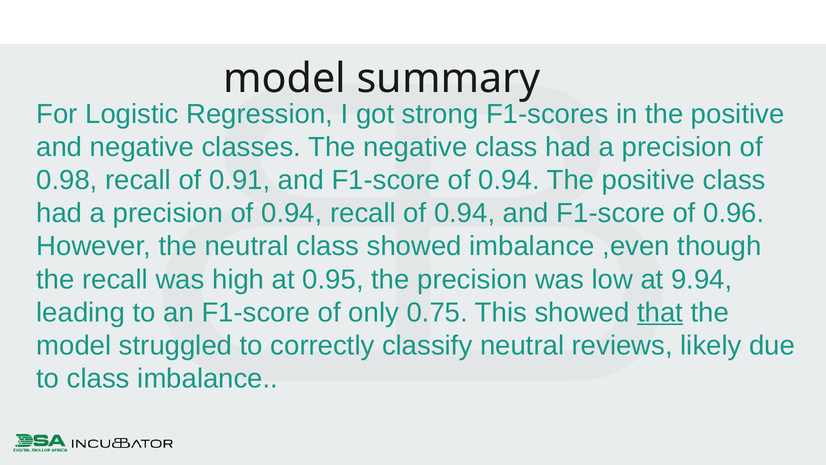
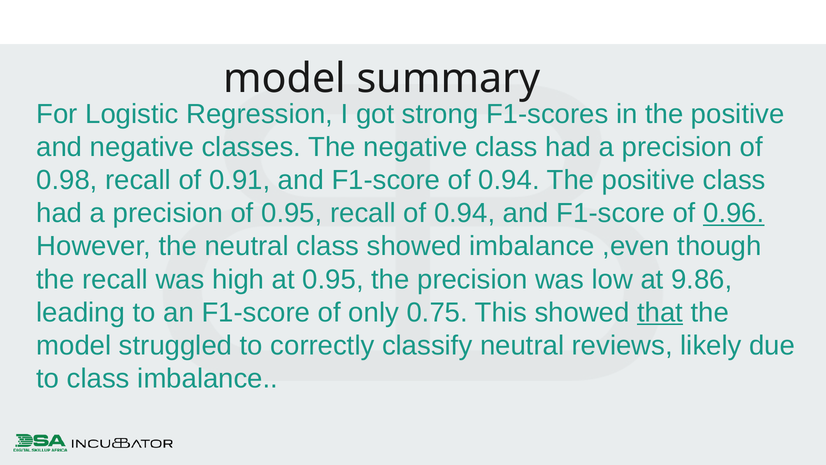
precision of 0.94: 0.94 -> 0.95 (292, 213)
0.96 underline: none -> present (734, 213)
9.94: 9.94 -> 9.86 (702, 279)
